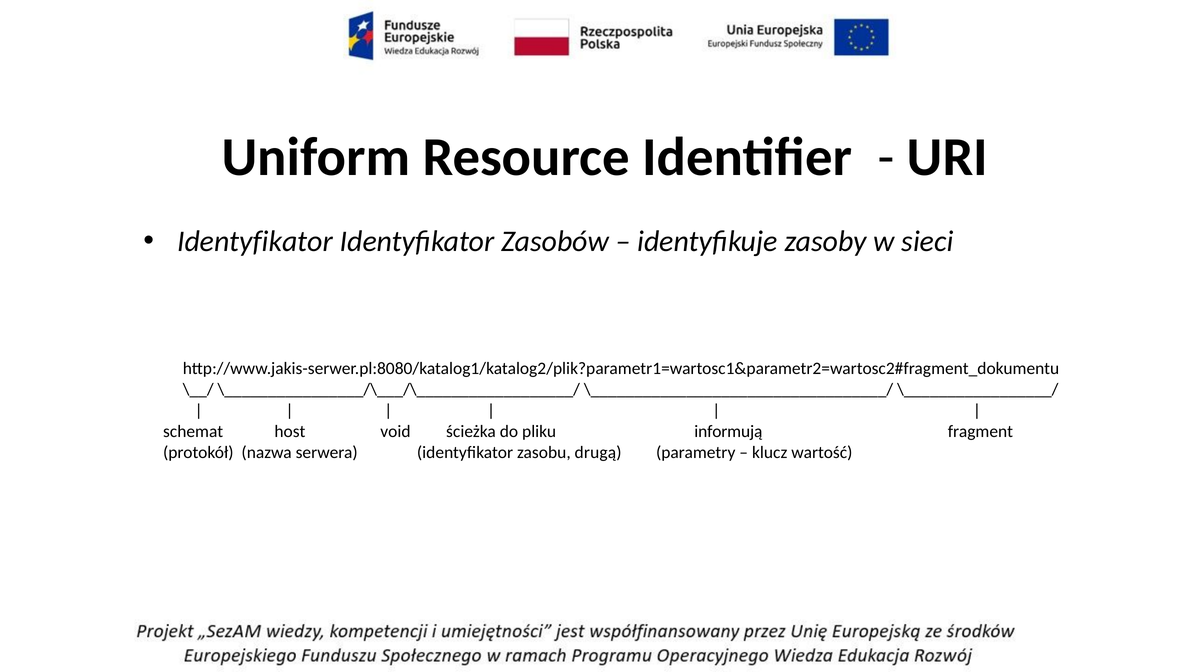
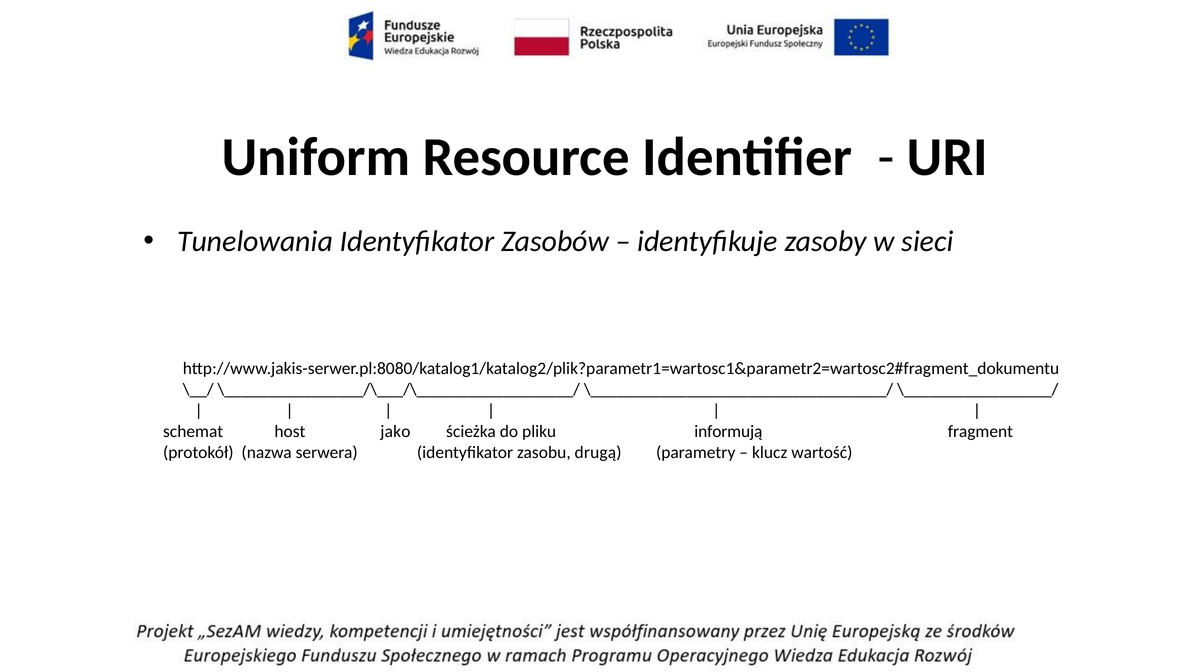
Identyfikator: Identyfikator -> Tunelowania (255, 241)
void: void -> jako (395, 431)
